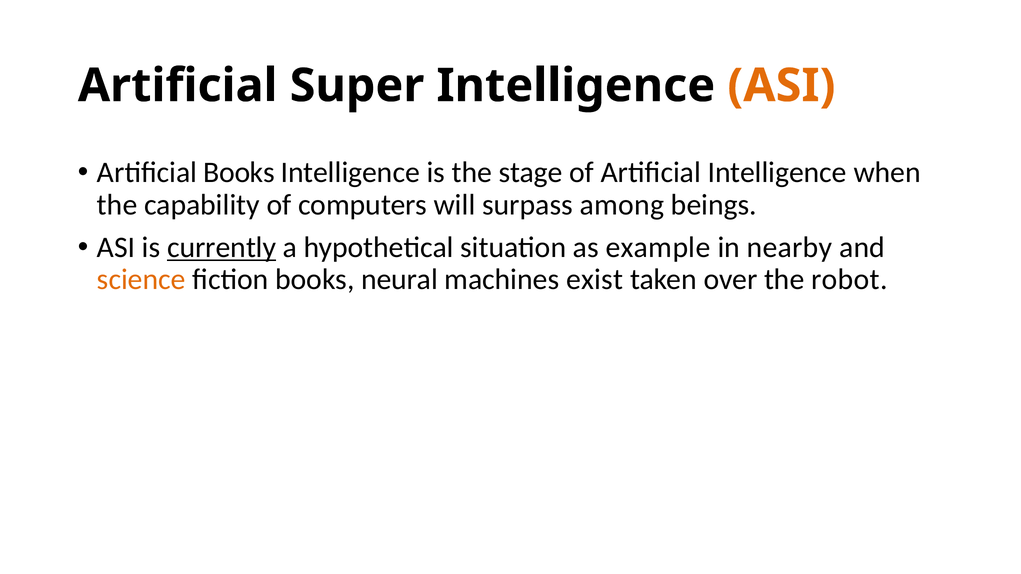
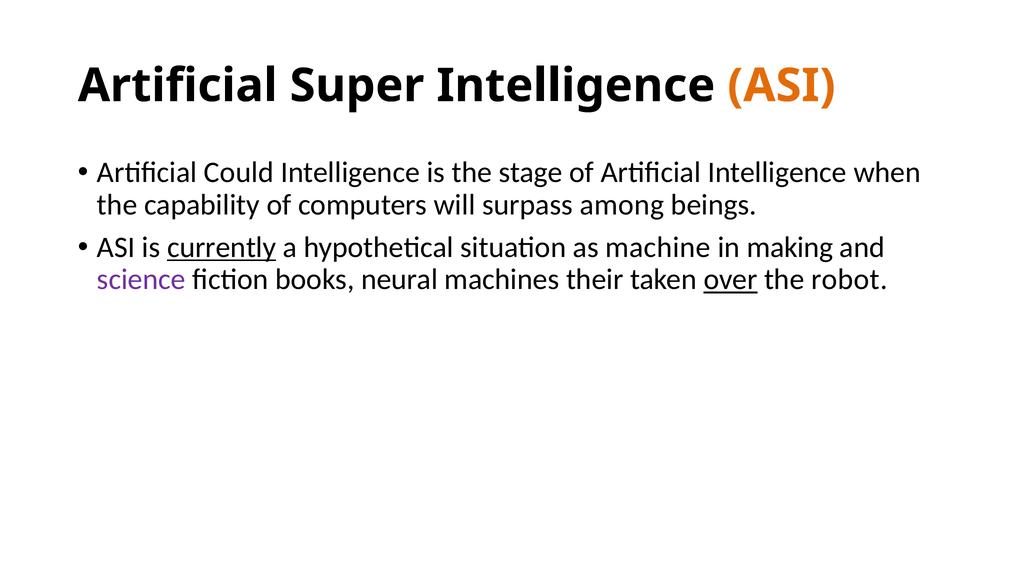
Artificial Books: Books -> Could (239, 173)
example: example -> machine (658, 248)
nearby: nearby -> making (790, 248)
science colour: orange -> purple (141, 280)
exist: exist -> their (595, 280)
over underline: none -> present (731, 280)
